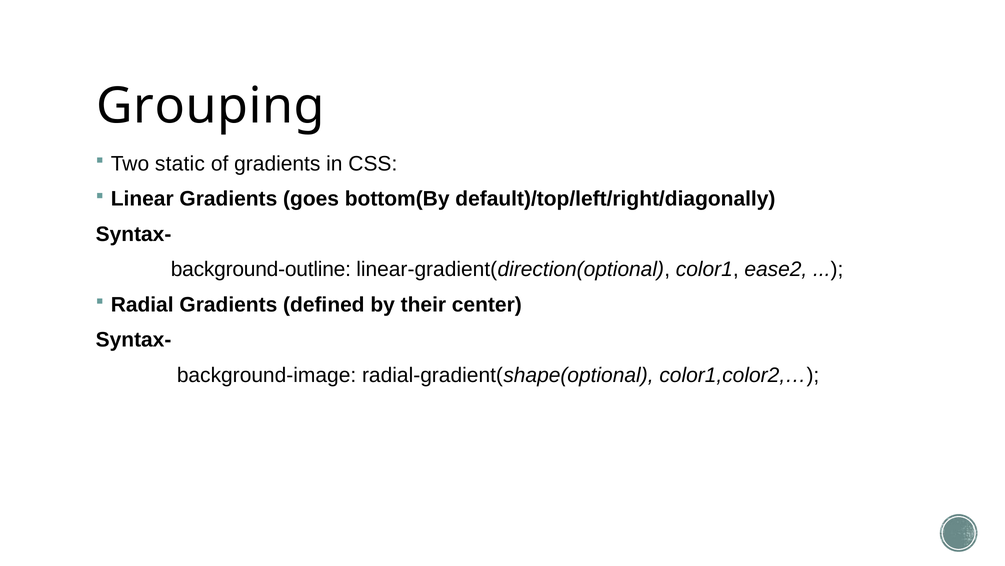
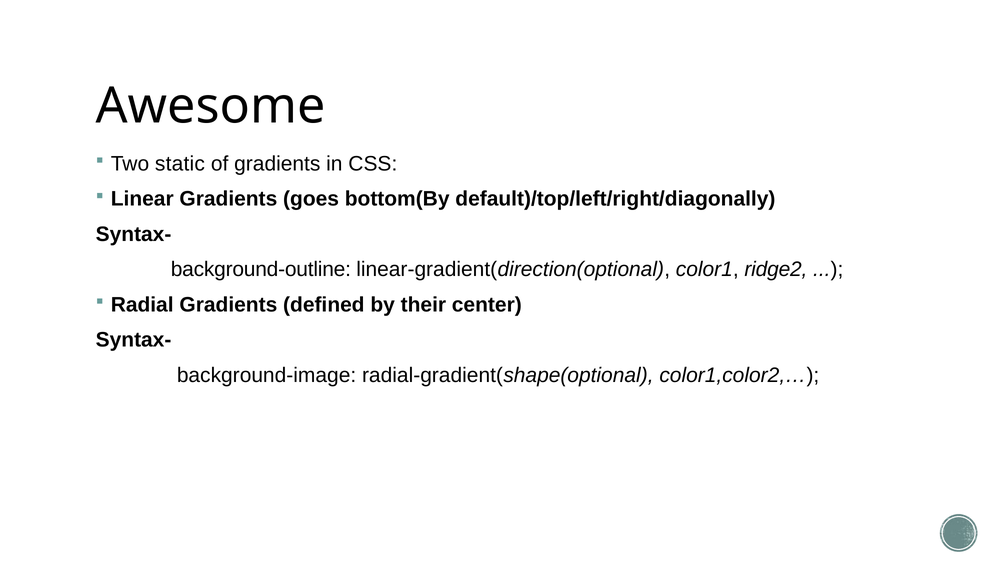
Grouping: Grouping -> Awesome (211, 106)
ease2: ease2 -> ridge2 (776, 269)
